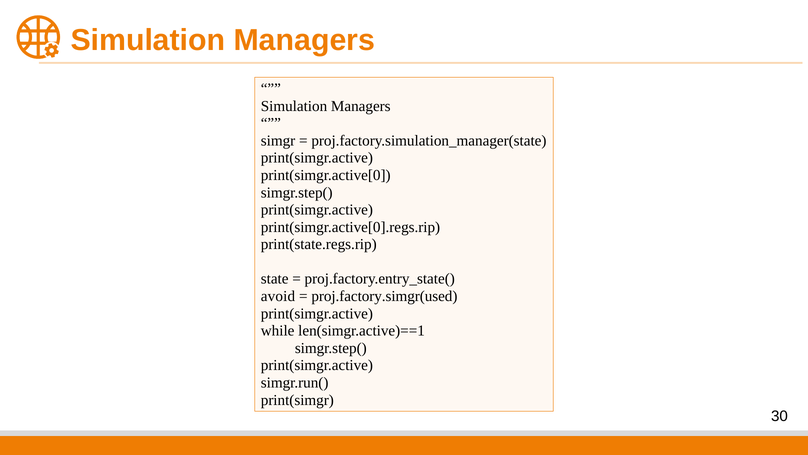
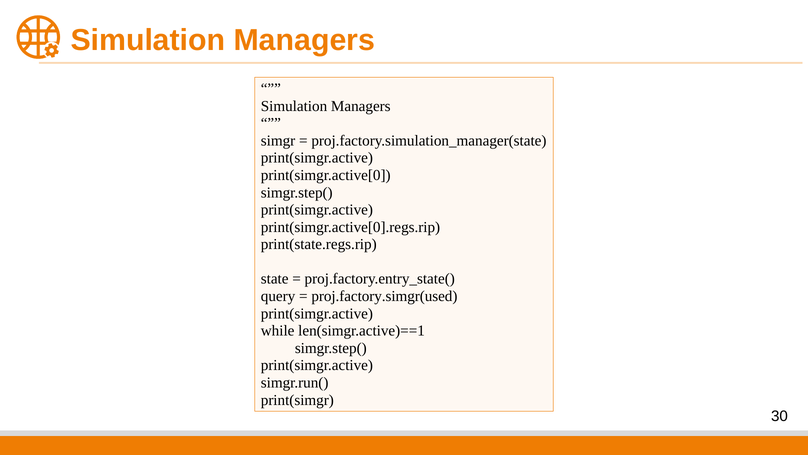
avoid: avoid -> query (278, 296)
